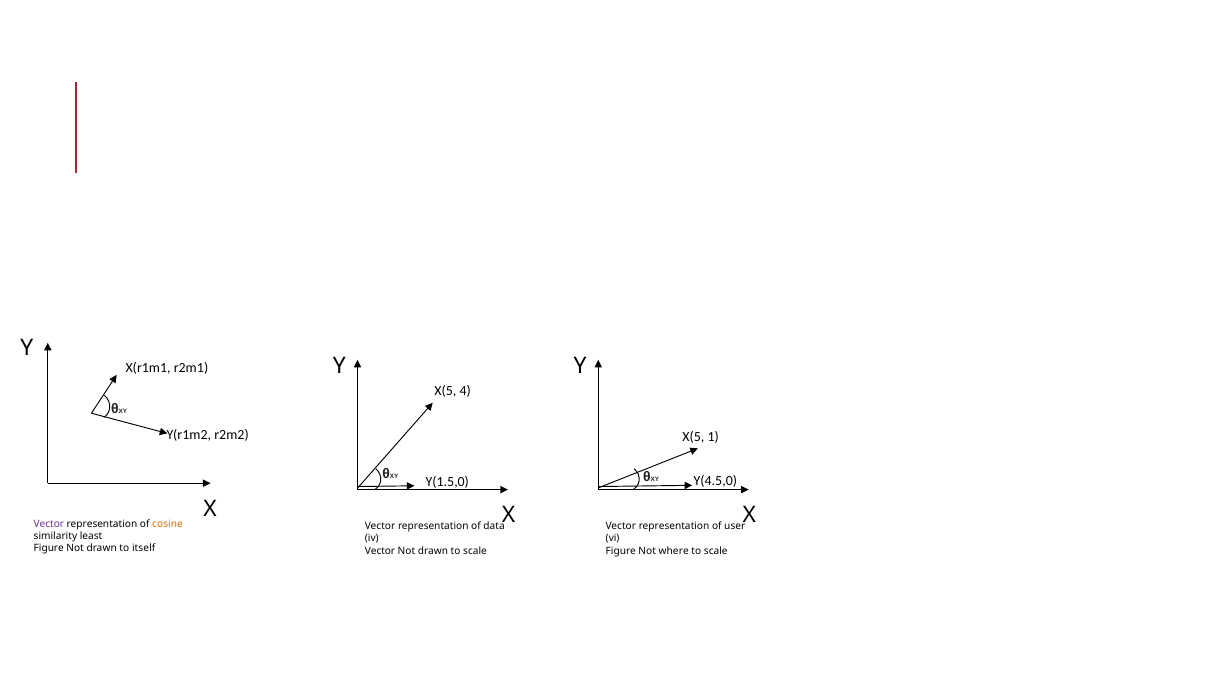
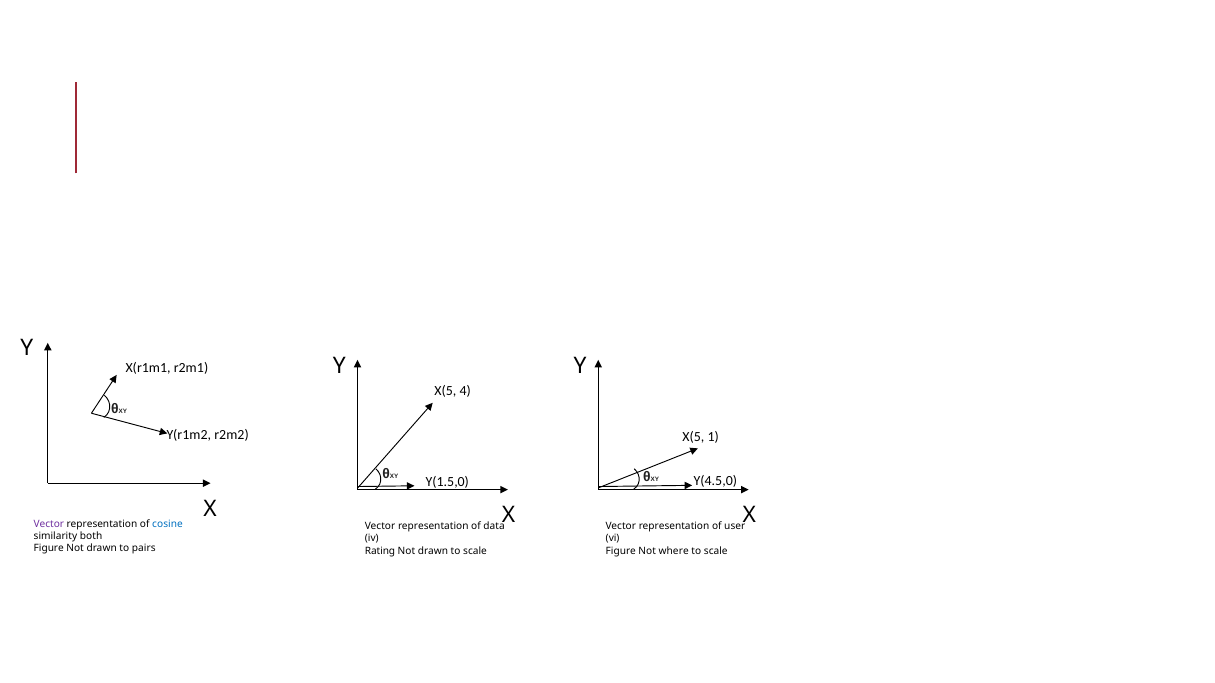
cosine colour: orange -> blue (167, 525)
least: least -> both (91, 537)
itself: itself -> pairs (144, 549)
Vector: Vector -> Rating (380, 551)
